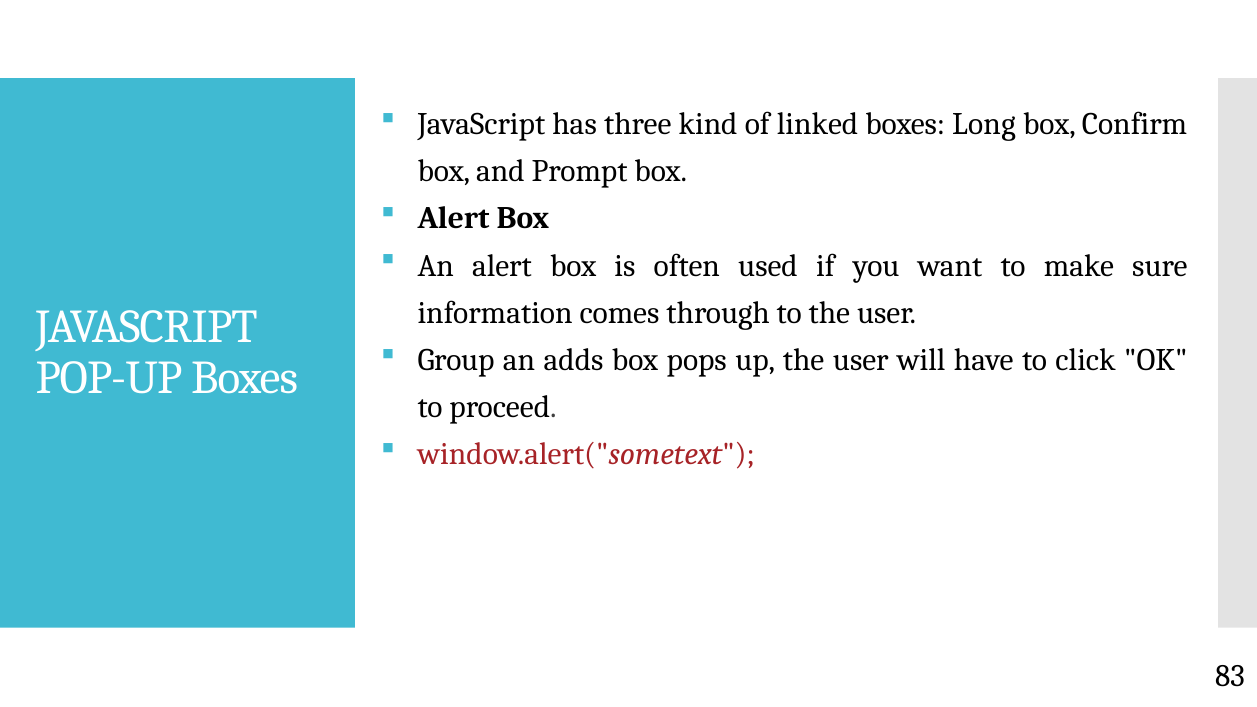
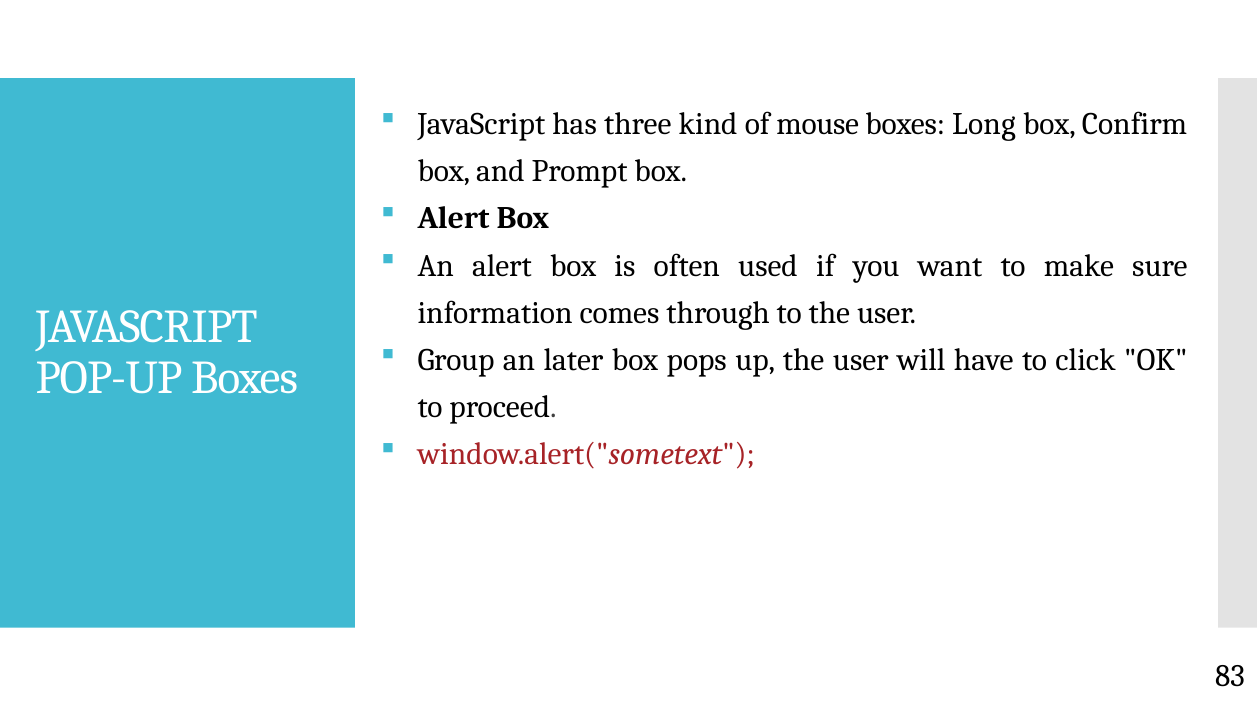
linked: linked -> mouse (818, 124)
adds: adds -> later (574, 360)
